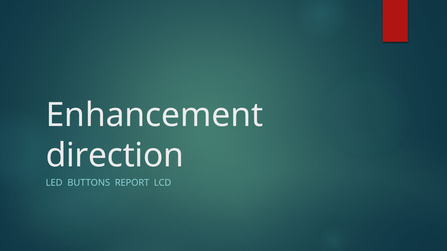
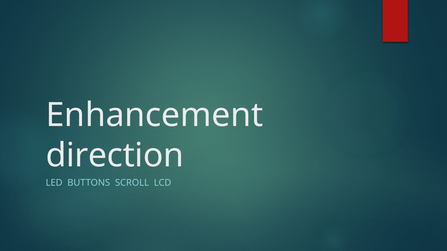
REPORT: REPORT -> SCROLL (132, 183)
